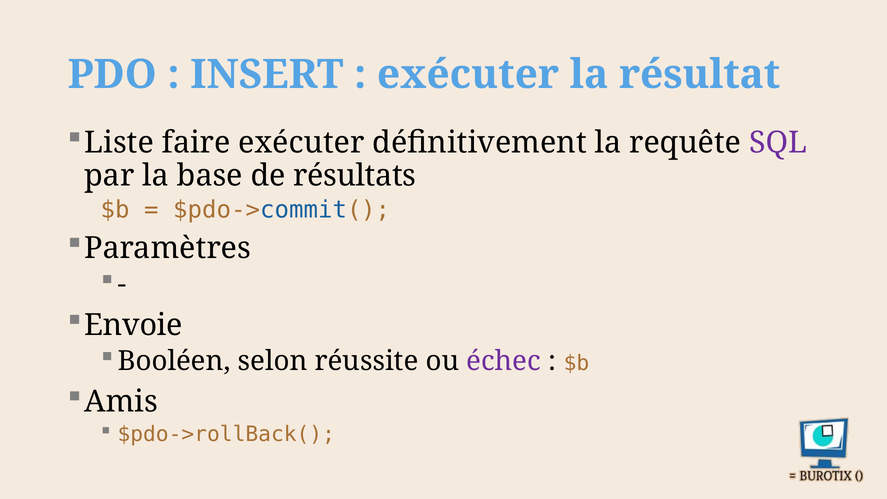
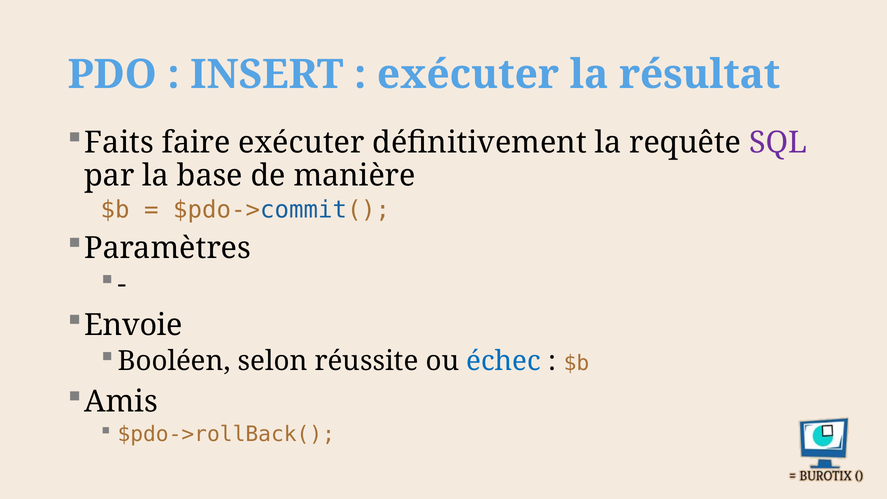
Liste: Liste -> Faits (119, 143)
résultats: résultats -> manière (355, 176)
échec colour: purple -> blue (504, 361)
